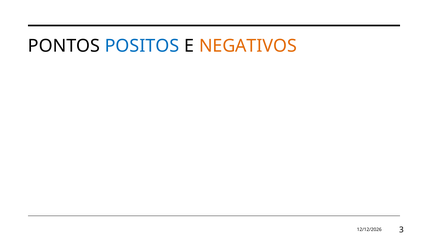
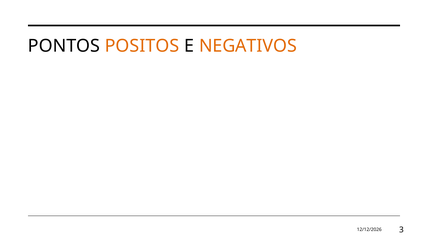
POSITOS colour: blue -> orange (142, 46)
